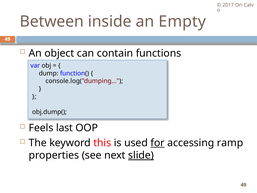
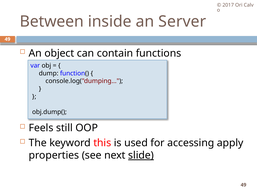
Empty: Empty -> Server (182, 21)
last: last -> still (64, 128)
for underline: present -> none (158, 143)
ramp: ramp -> apply (230, 143)
